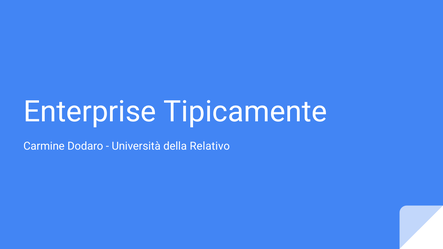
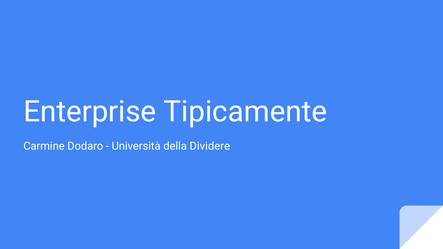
Relativo: Relativo -> Dividere (210, 146)
